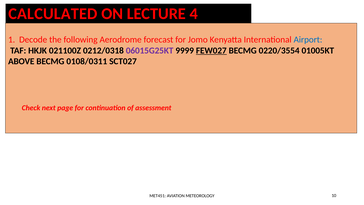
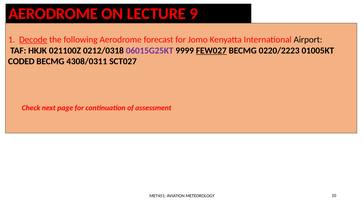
CALCULATED: CALCULATED -> AERODROME (53, 14)
4: 4 -> 9 (194, 14)
Decode underline: none -> present (33, 40)
Airport colour: blue -> black (308, 40)
0220/3554: 0220/3554 -> 0220/2223 (279, 50)
ABOVE: ABOVE -> CODED (21, 61)
0108/0311: 0108/0311 -> 4308/0311 (87, 61)
